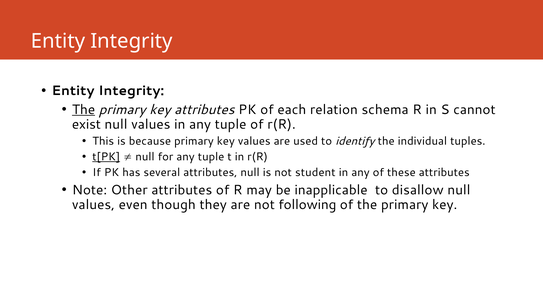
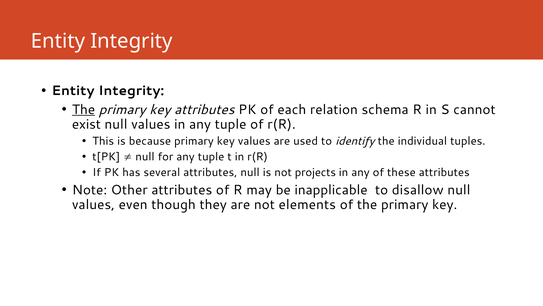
t[PK underline: present -> none (106, 156)
student: student -> projects (315, 172)
following: following -> elements (307, 204)
